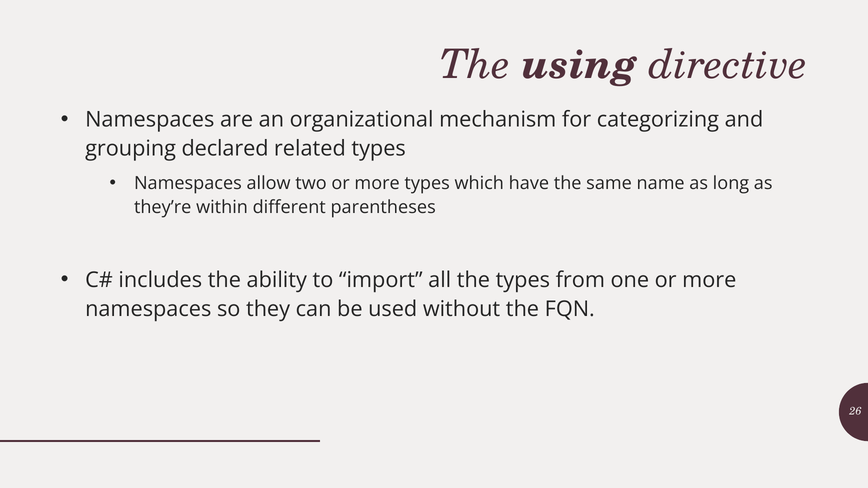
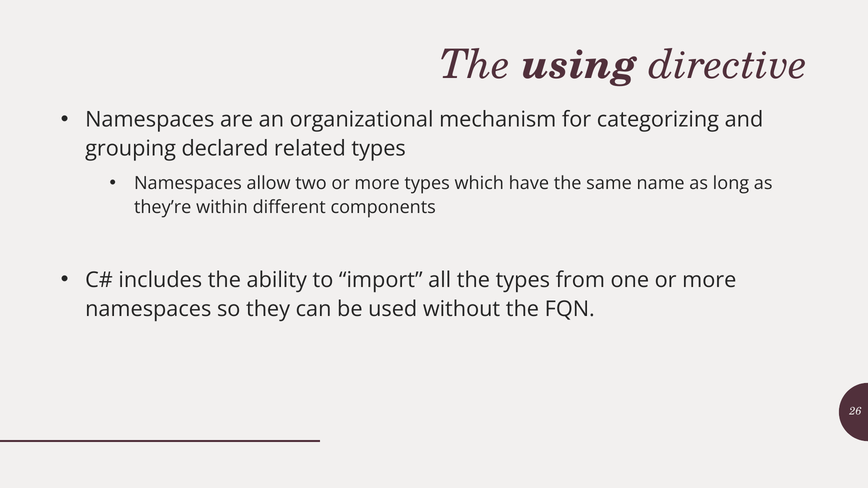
parentheses: parentheses -> components (383, 207)
